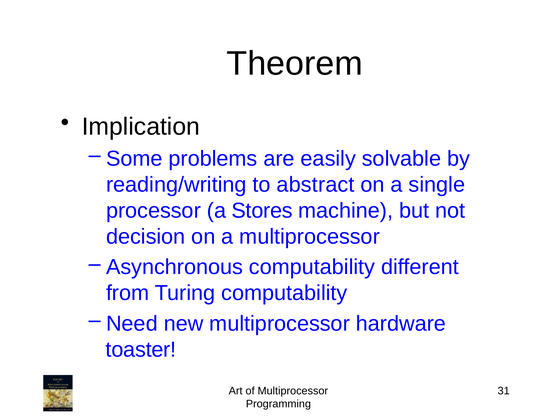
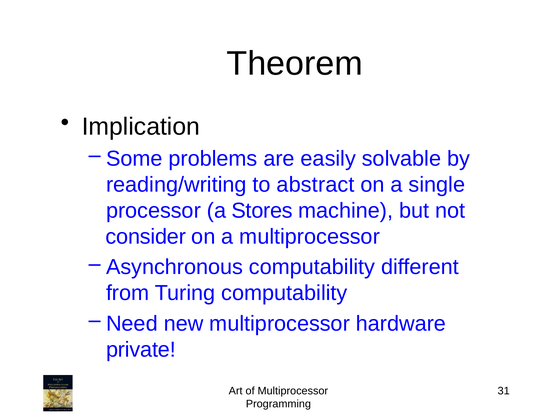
decision: decision -> consider (146, 237)
toaster: toaster -> private (141, 349)
